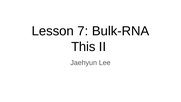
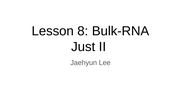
7: 7 -> 8 (83, 31)
This: This -> Just (83, 47)
